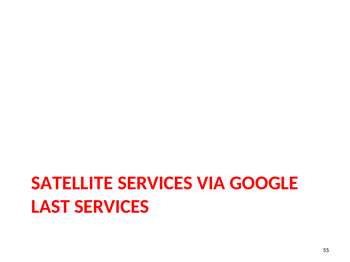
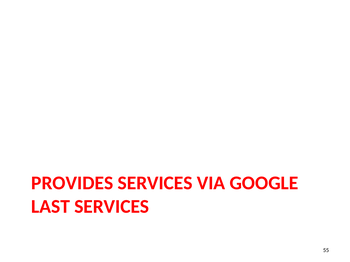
SATELLITE: SATELLITE -> PROVIDES (72, 183)
